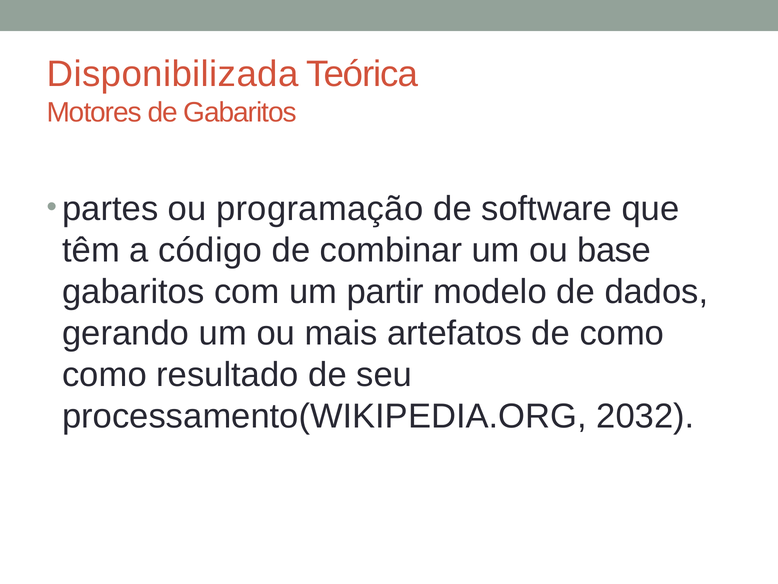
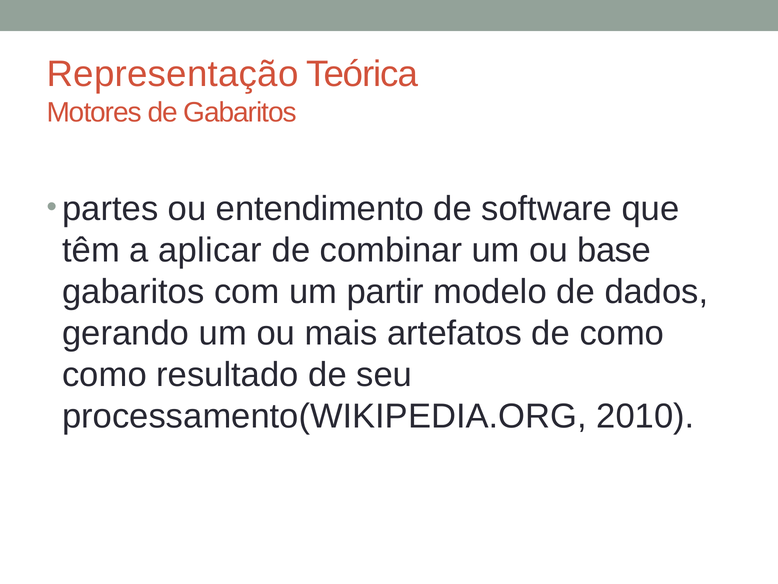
Disponibilizada: Disponibilizada -> Representação (173, 74)
programação: programação -> entendimento (320, 209)
código: código -> aplicar (210, 250)
2032: 2032 -> 2010 (645, 416)
